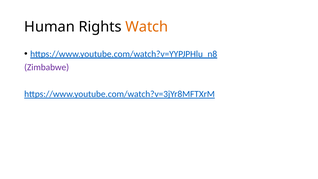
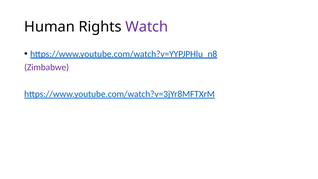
Watch colour: orange -> purple (147, 27)
